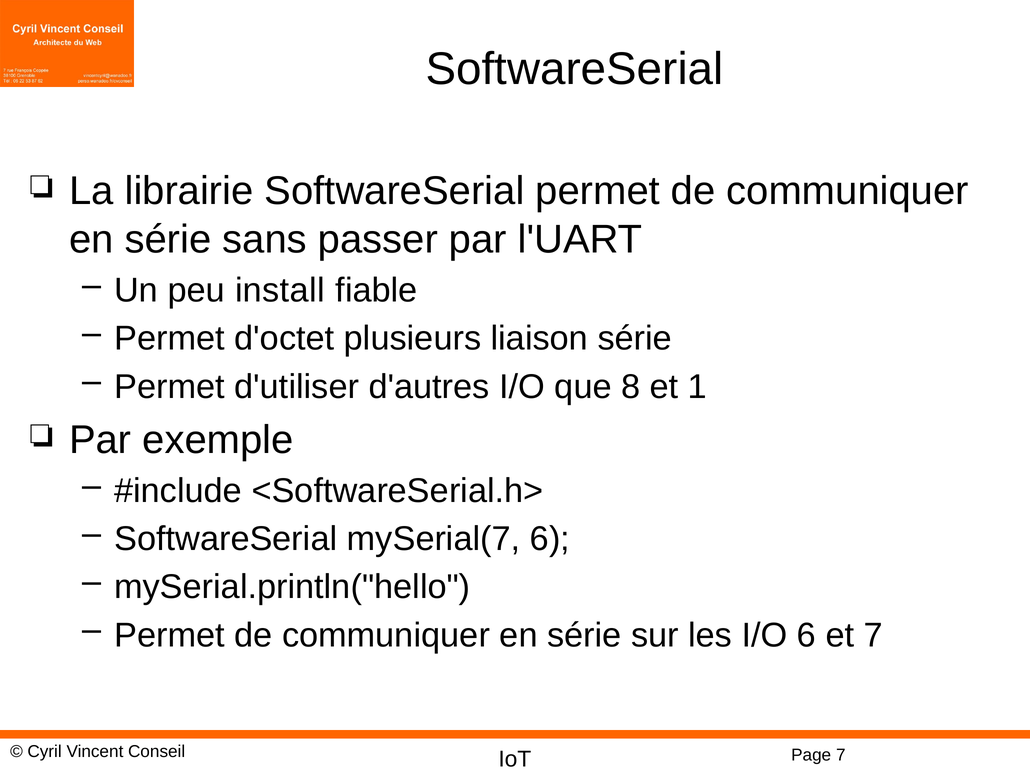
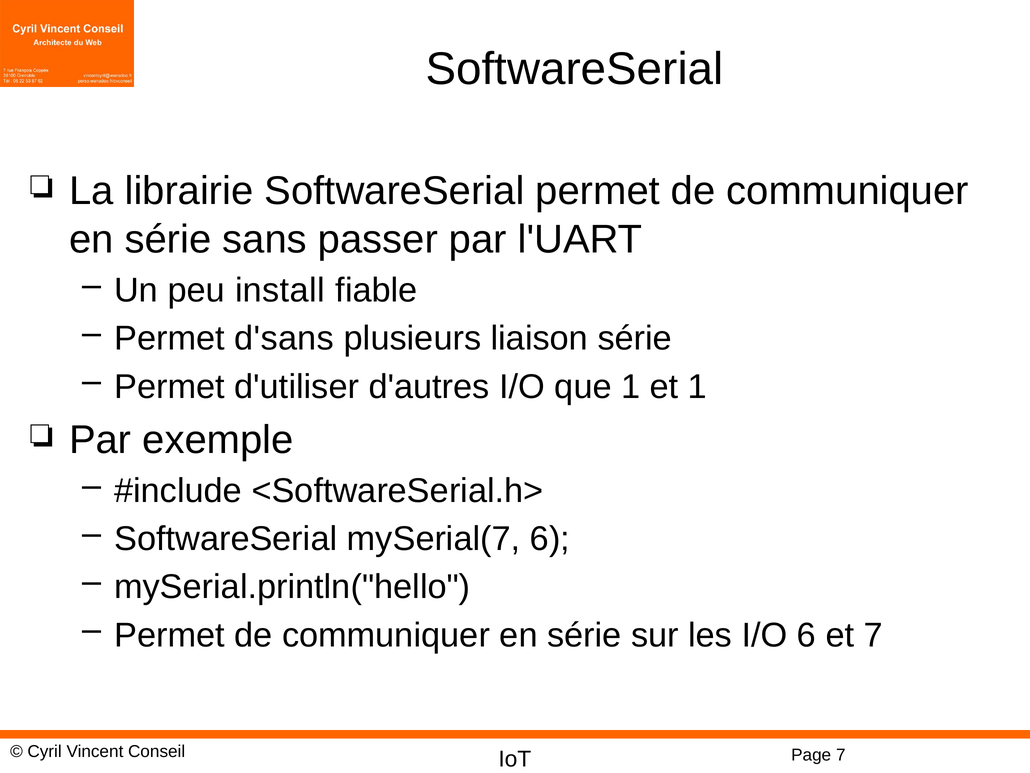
d'octet: d'octet -> d'sans (284, 338)
que 8: 8 -> 1 (631, 386)
